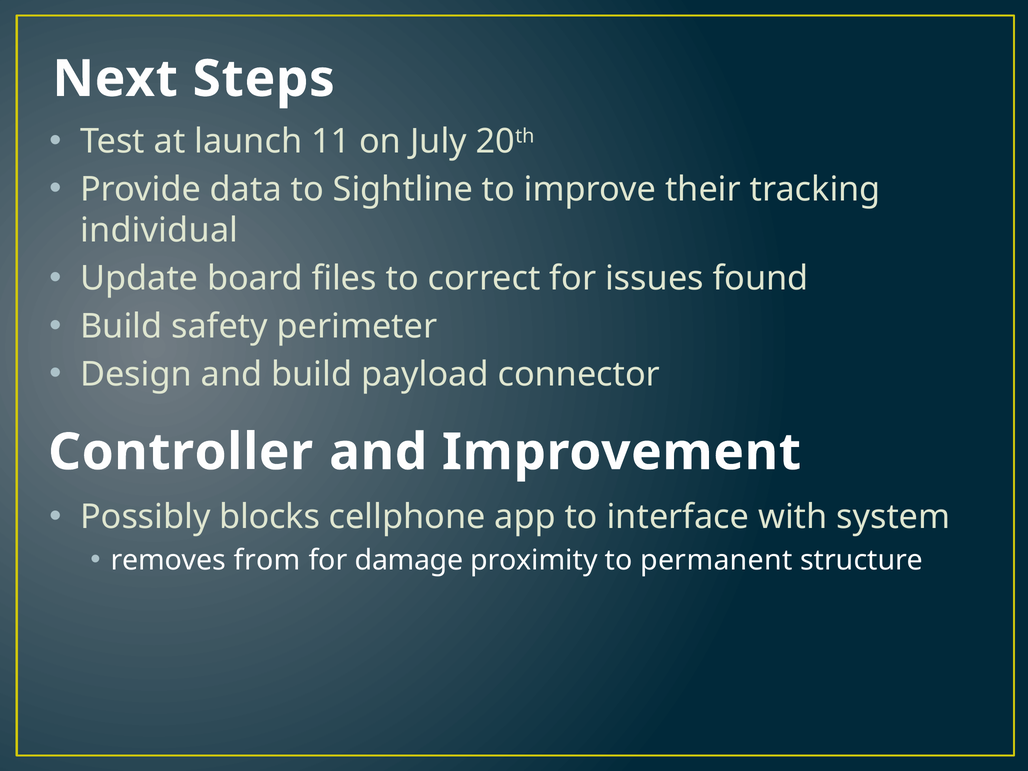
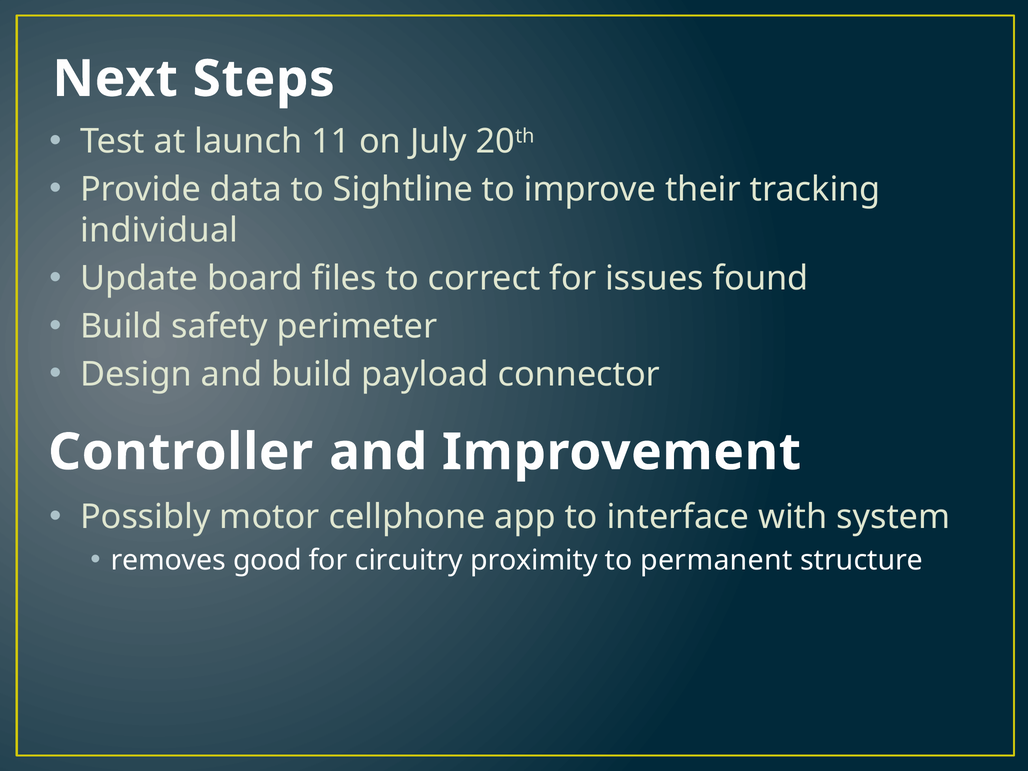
blocks: blocks -> motor (270, 517)
from: from -> good (267, 560)
damage: damage -> circuitry (409, 560)
